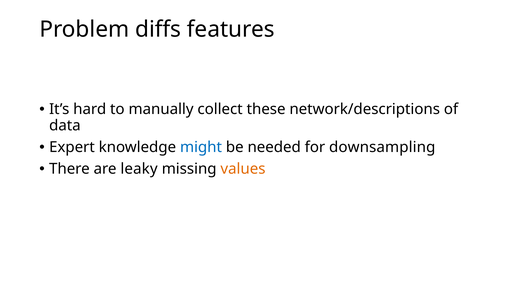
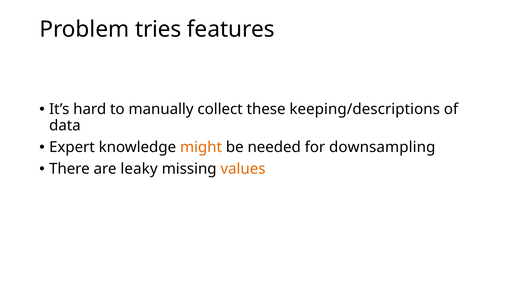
diffs: diffs -> tries (158, 29)
network/descriptions: network/descriptions -> keeping/descriptions (365, 109)
might colour: blue -> orange (201, 147)
